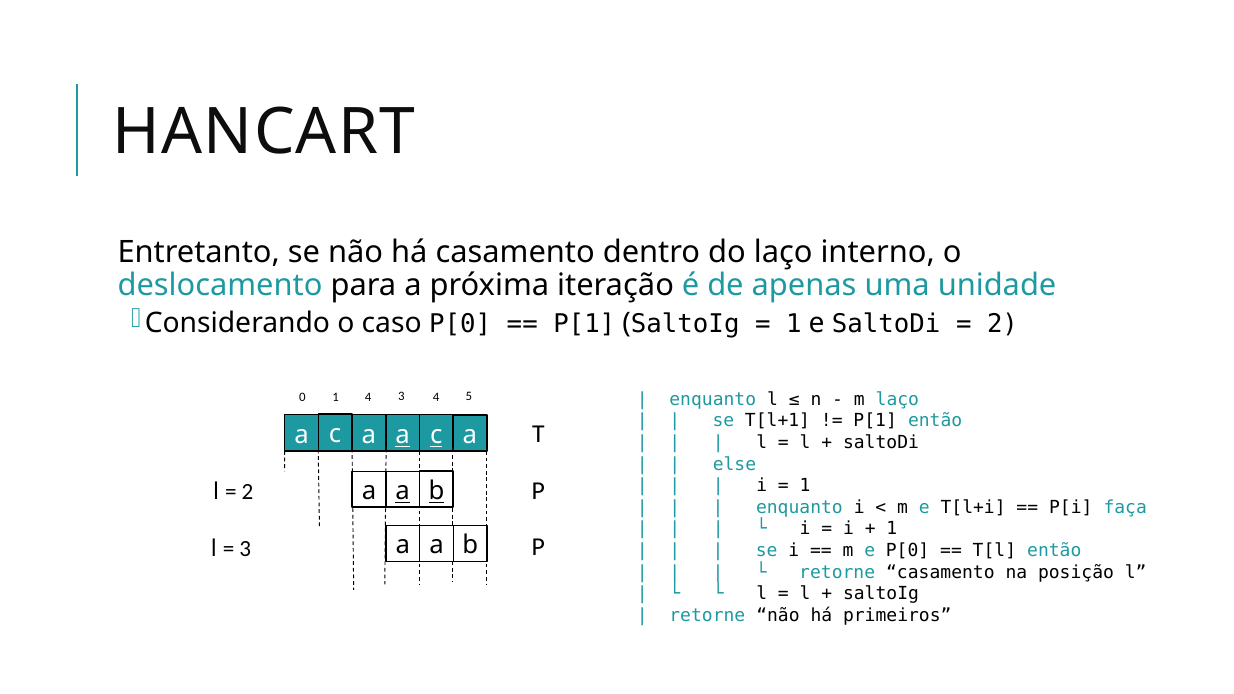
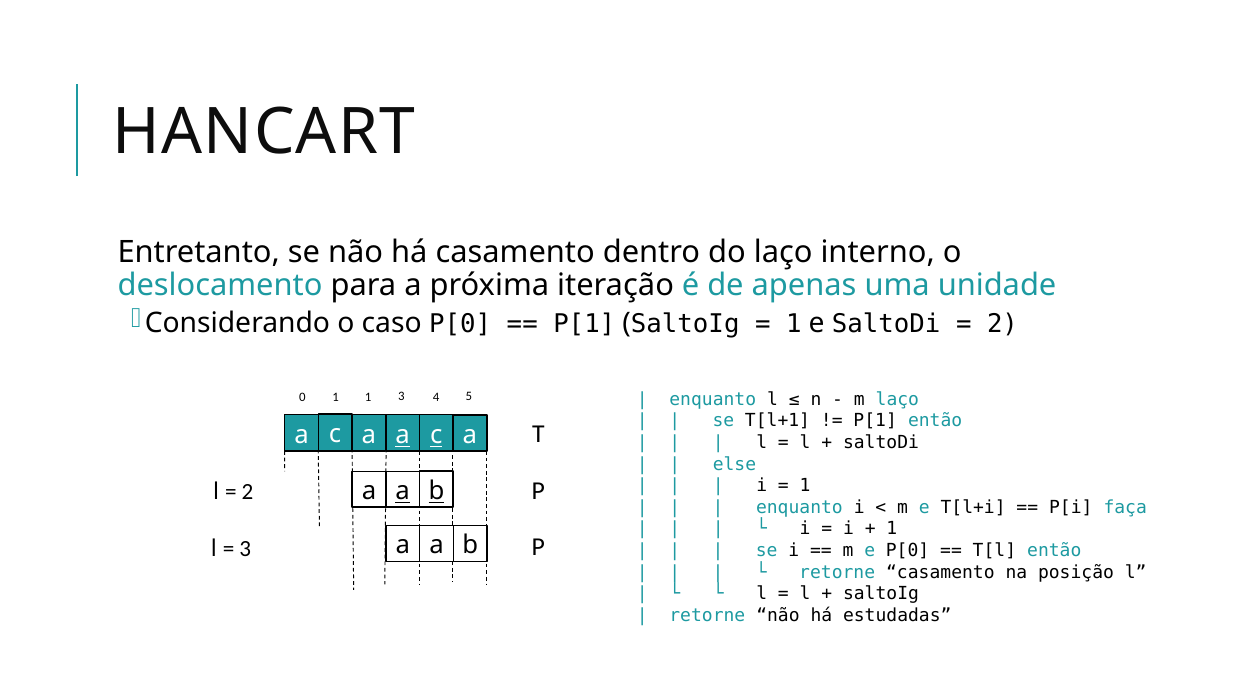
1 4: 4 -> 1 (368, 397)
primeiros: primeiros -> estudadas (897, 615)
